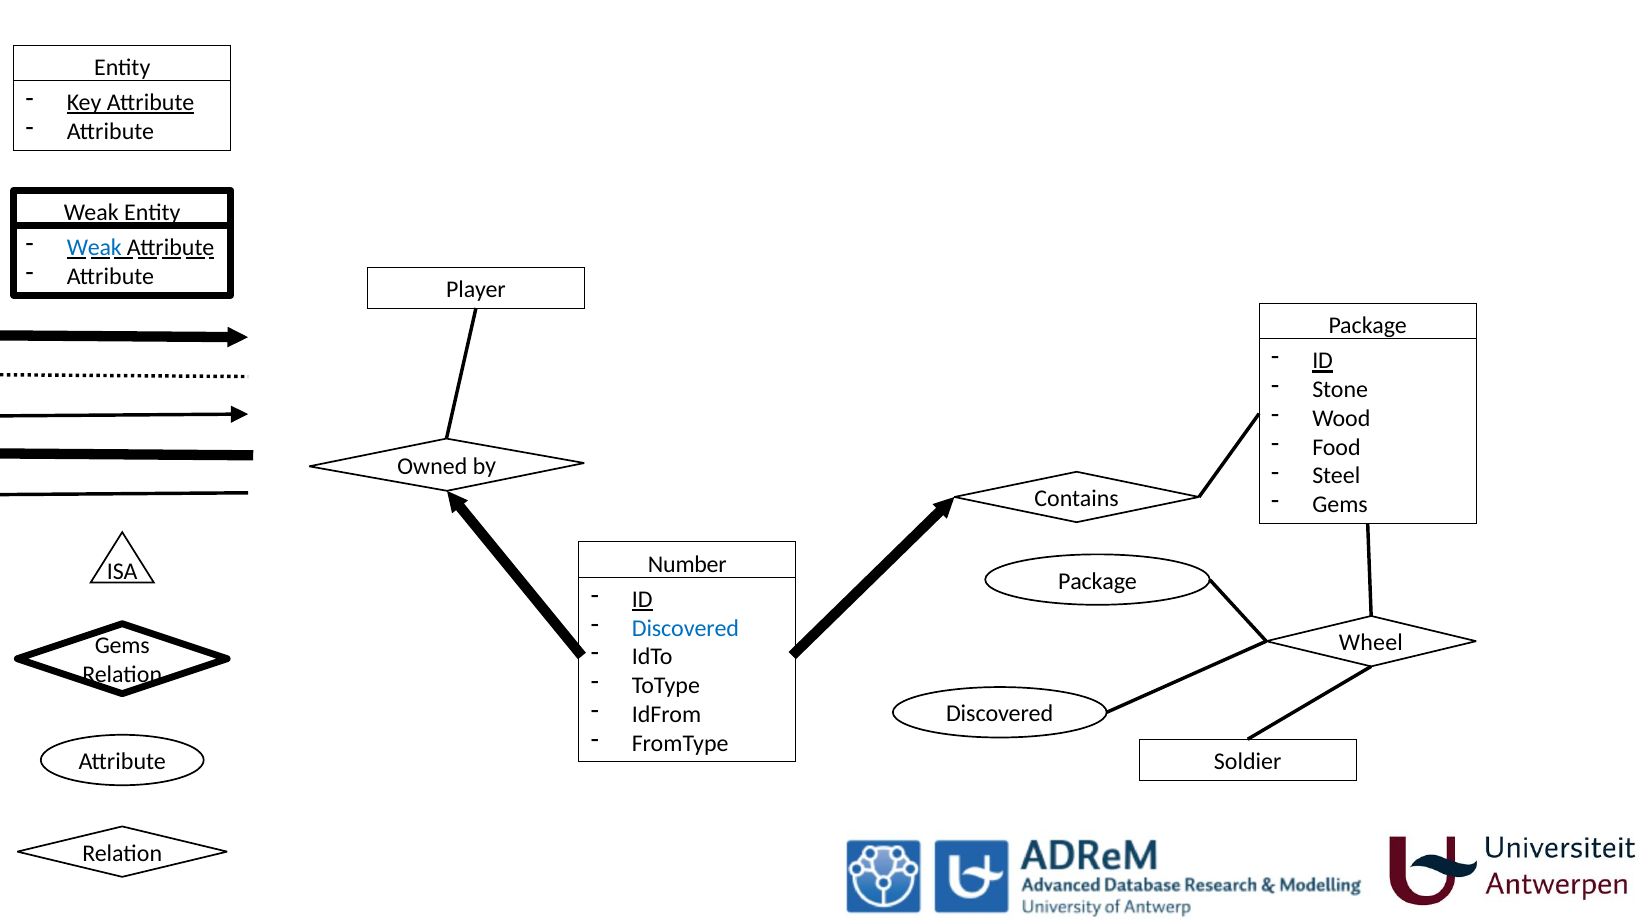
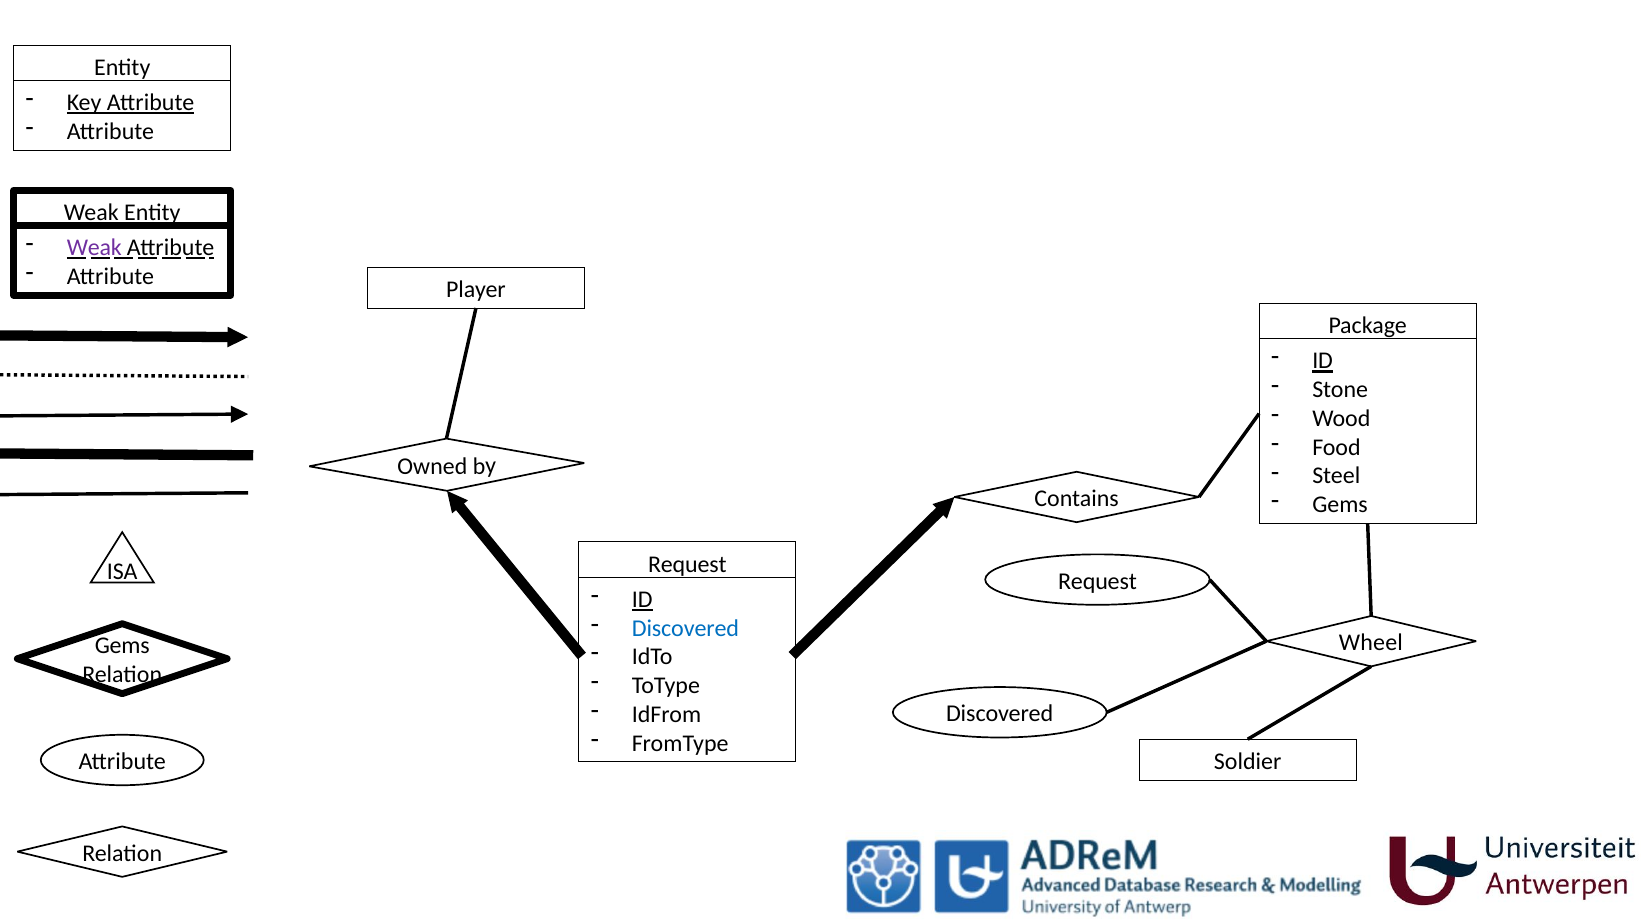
Weak colour: blue -> purple (94, 248)
Number: Number -> Request (687, 564)
Package: Package -> Request (1097, 581)
